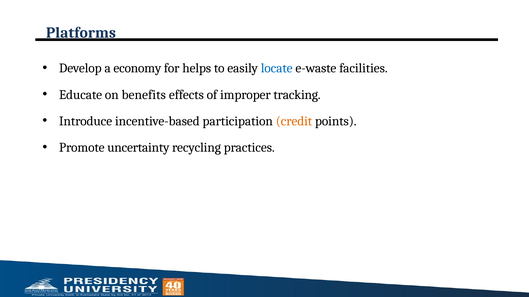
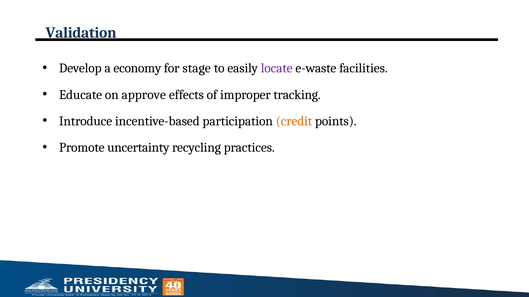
Platforms: Platforms -> Validation (81, 33)
helps: helps -> stage (197, 68)
locate colour: blue -> purple (277, 68)
benefits: benefits -> approve (144, 95)
